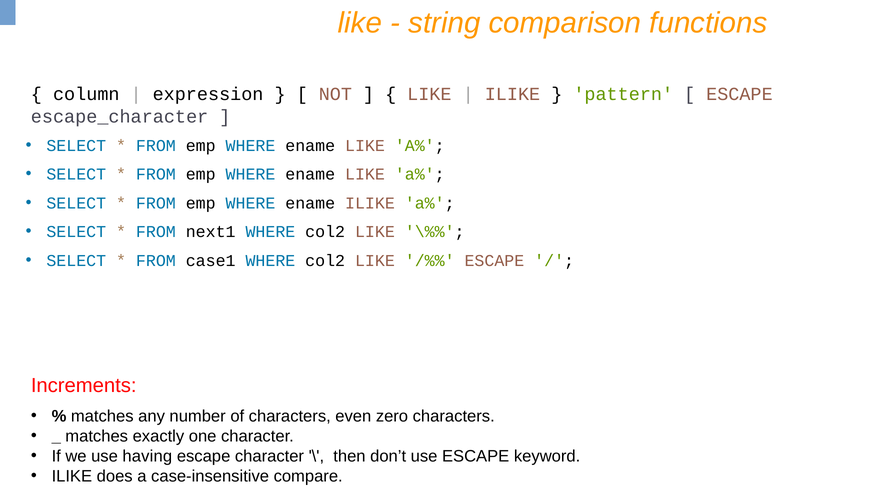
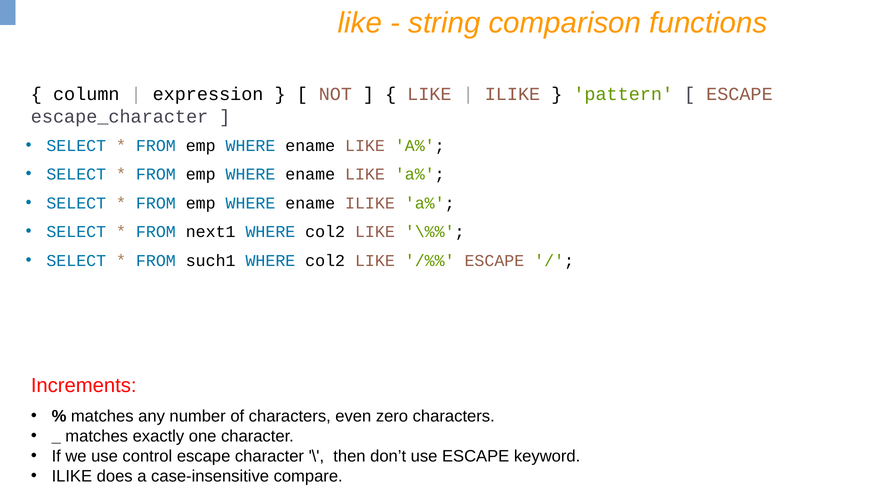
case1: case1 -> such1 (211, 260)
having: having -> control (147, 456)
